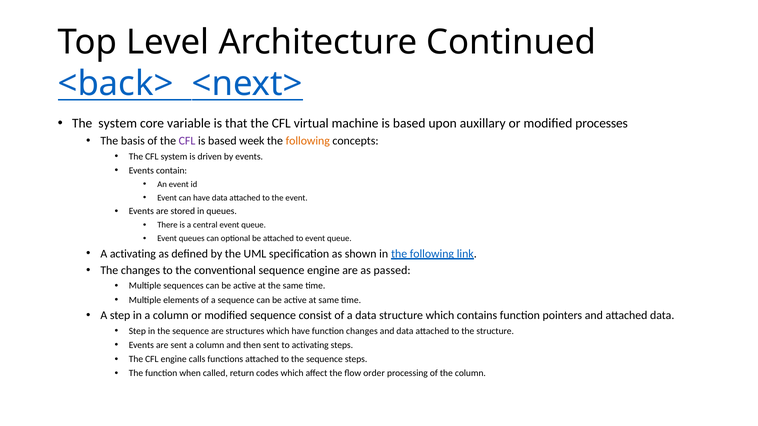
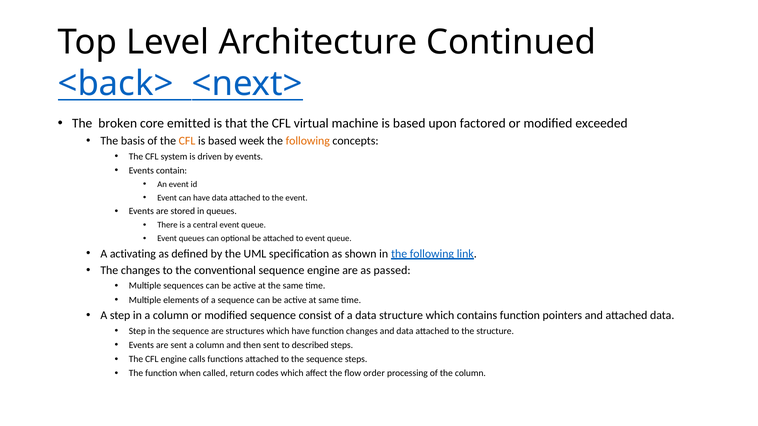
The system: system -> broken (118, 124)
variable: variable -> emitted (189, 124)
auxillary: auxillary -> factored (483, 124)
processes: processes -> exceeded (602, 124)
CFL colour: purple -> orange (187, 141)
to activating: activating -> described (310, 345)
